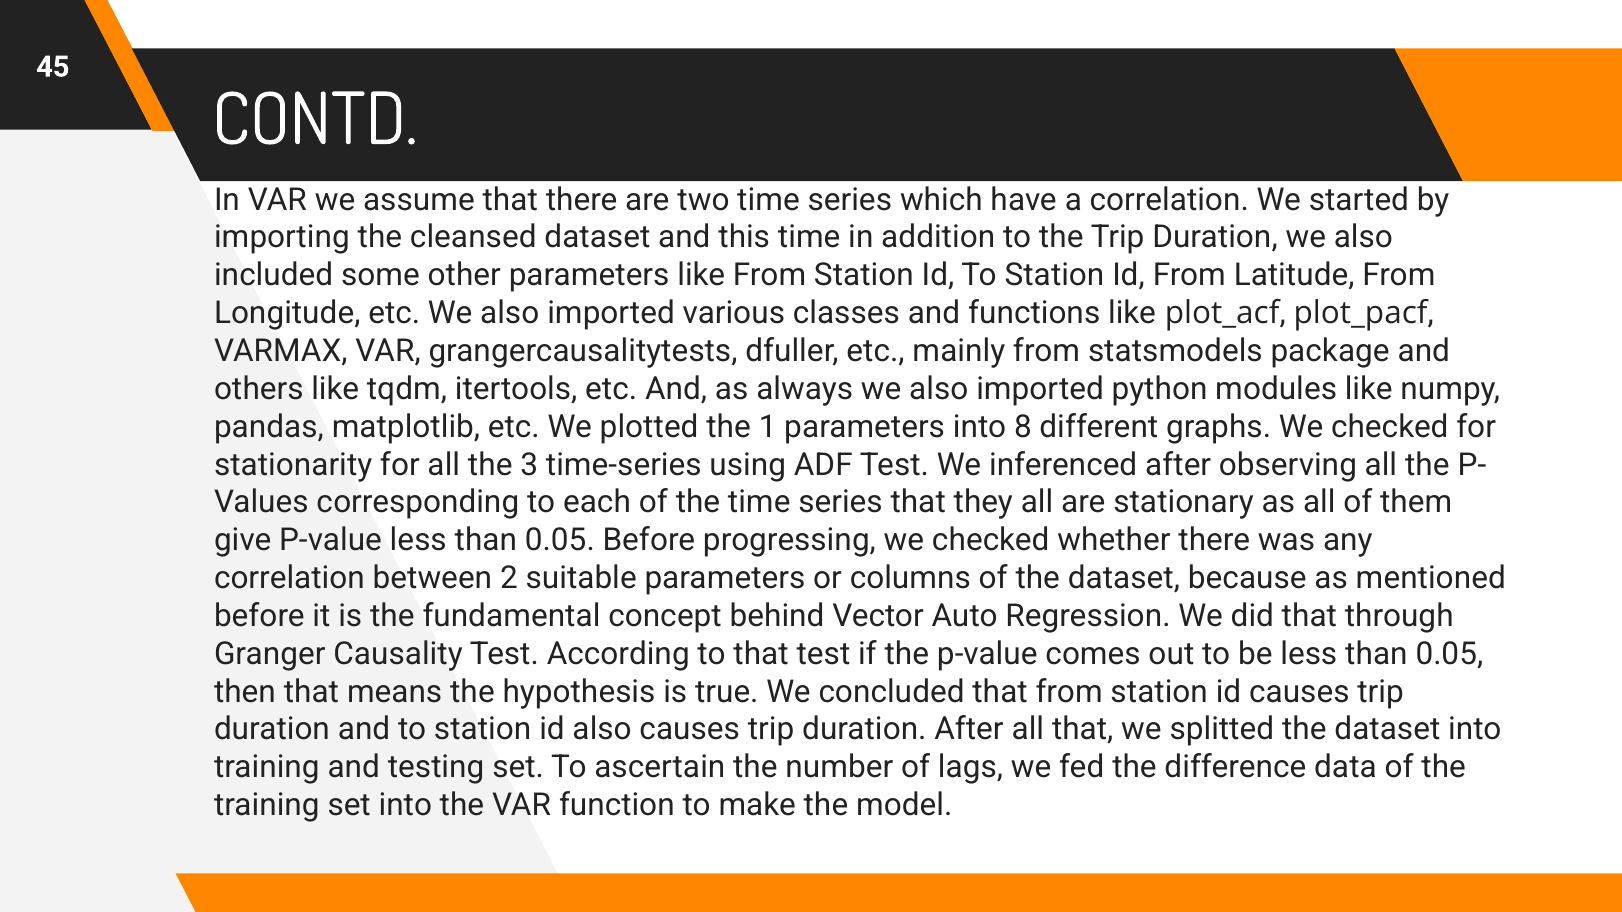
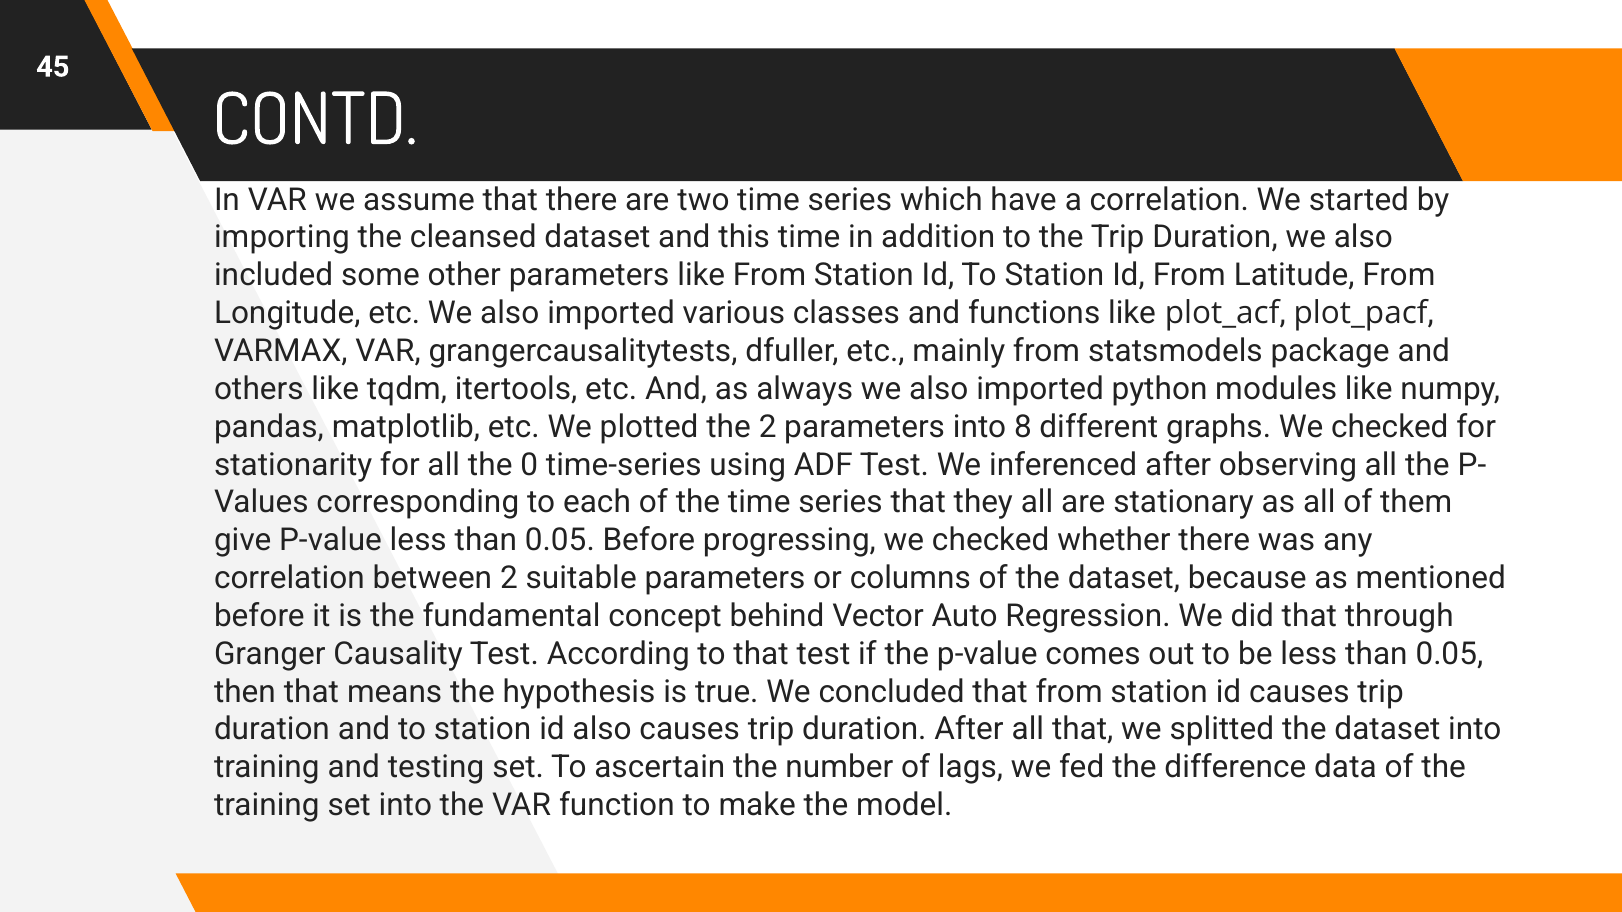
the 1: 1 -> 2 (768, 427)
3: 3 -> 0 (529, 465)
